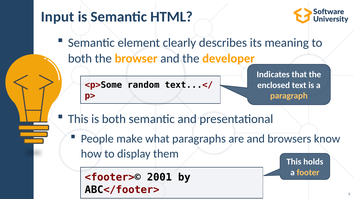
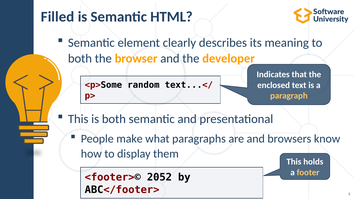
Input: Input -> Filled (58, 17)
2001: 2001 -> 2052 (159, 178)
